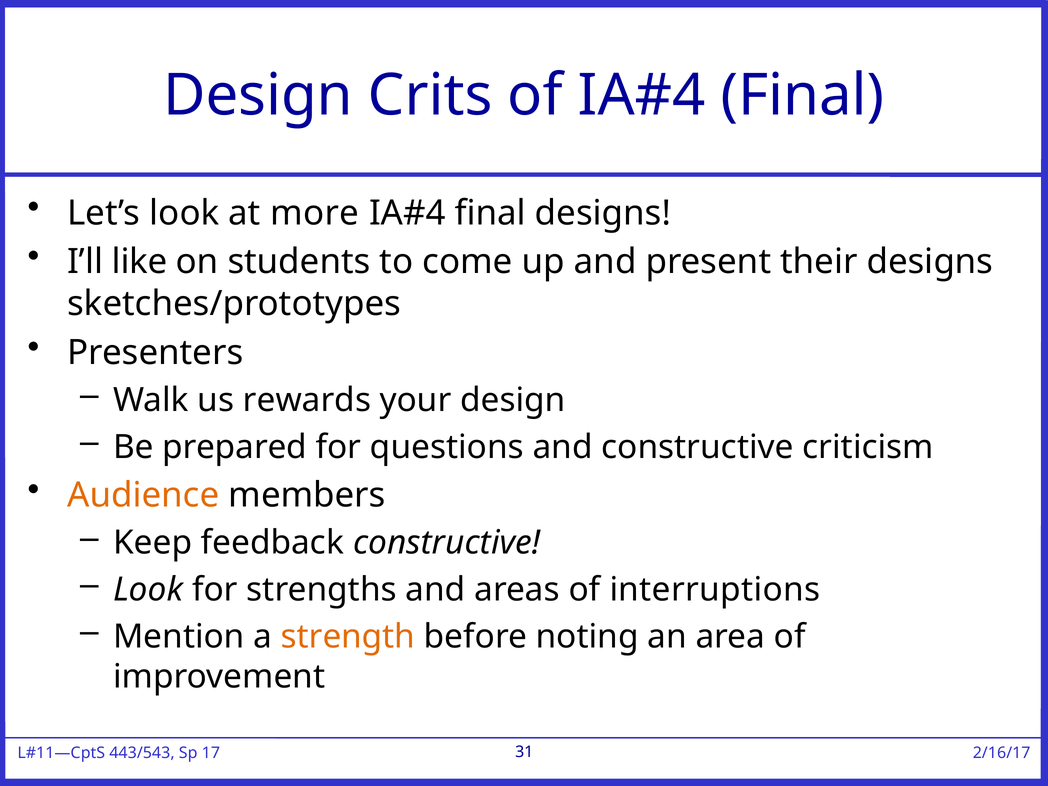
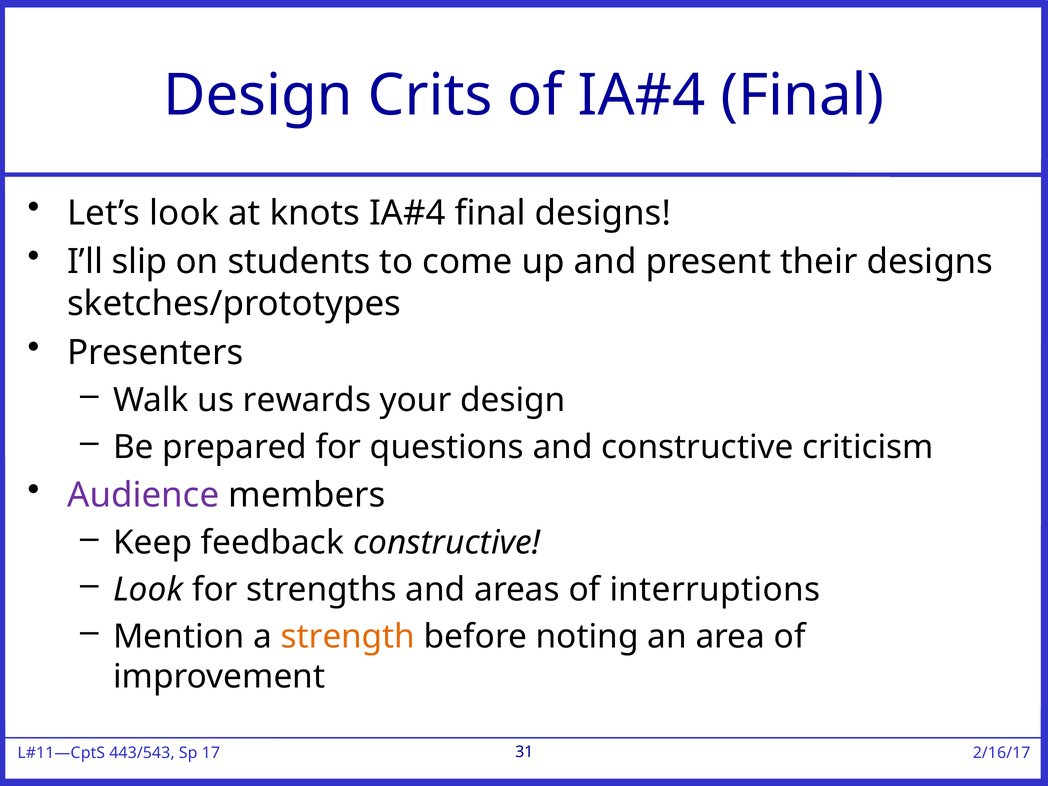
more: more -> knots (315, 213)
like: like -> slip (140, 262)
Audience colour: orange -> purple (143, 495)
